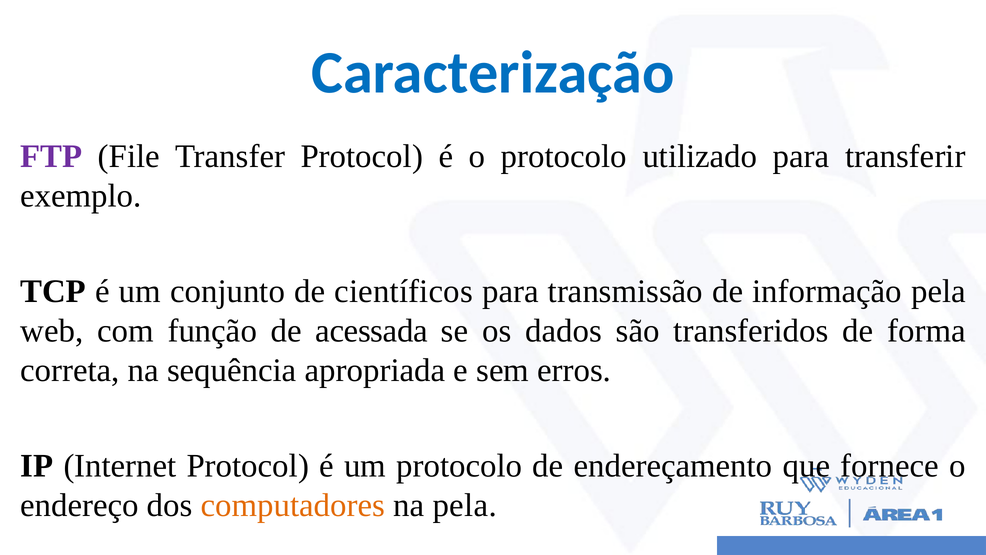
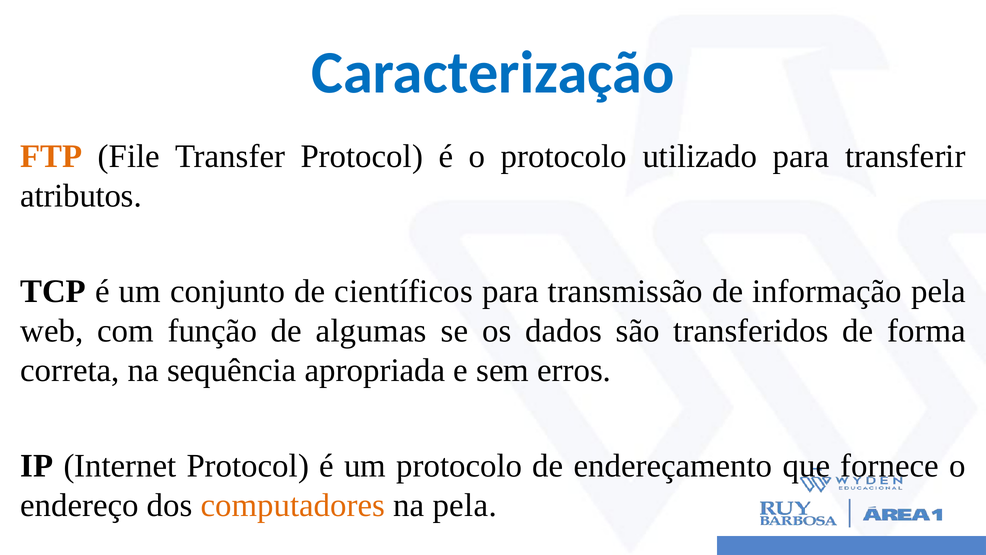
FTP colour: purple -> orange (51, 156)
exemplo: exemplo -> atributos (81, 196)
acessada: acessada -> algumas (371, 331)
